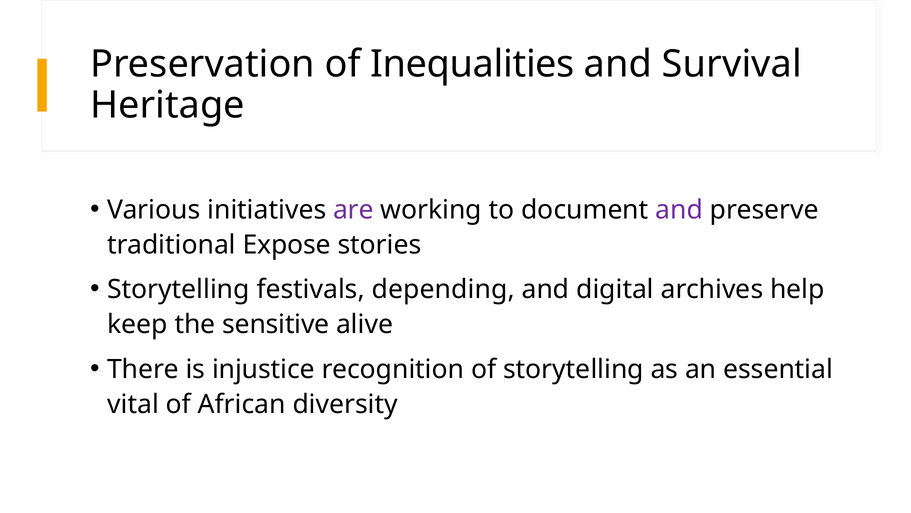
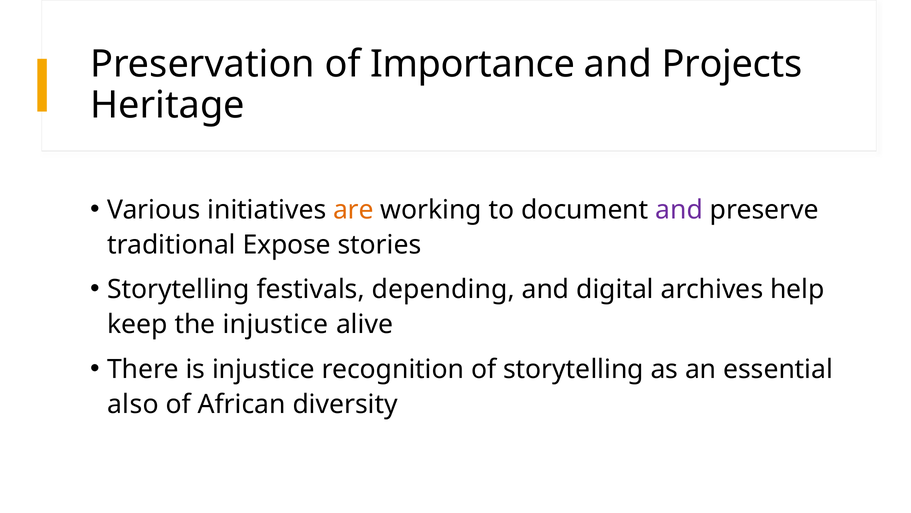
Inequalities: Inequalities -> Importance (473, 64)
Survival: Survival -> Projects (732, 64)
are colour: purple -> orange (353, 210)
the sensitive: sensitive -> injustice (276, 324)
vital: vital -> also (133, 404)
